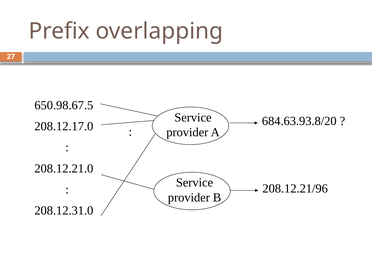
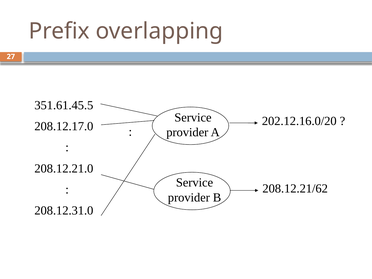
650.98.67.5: 650.98.67.5 -> 351.61.45.5 (64, 105)
684.63.93.8/20: 684.63.93.8/20 -> 202.12.16.0/20 (299, 121)
208.12.21/96: 208.12.21/96 -> 208.12.21/62 (295, 188)
